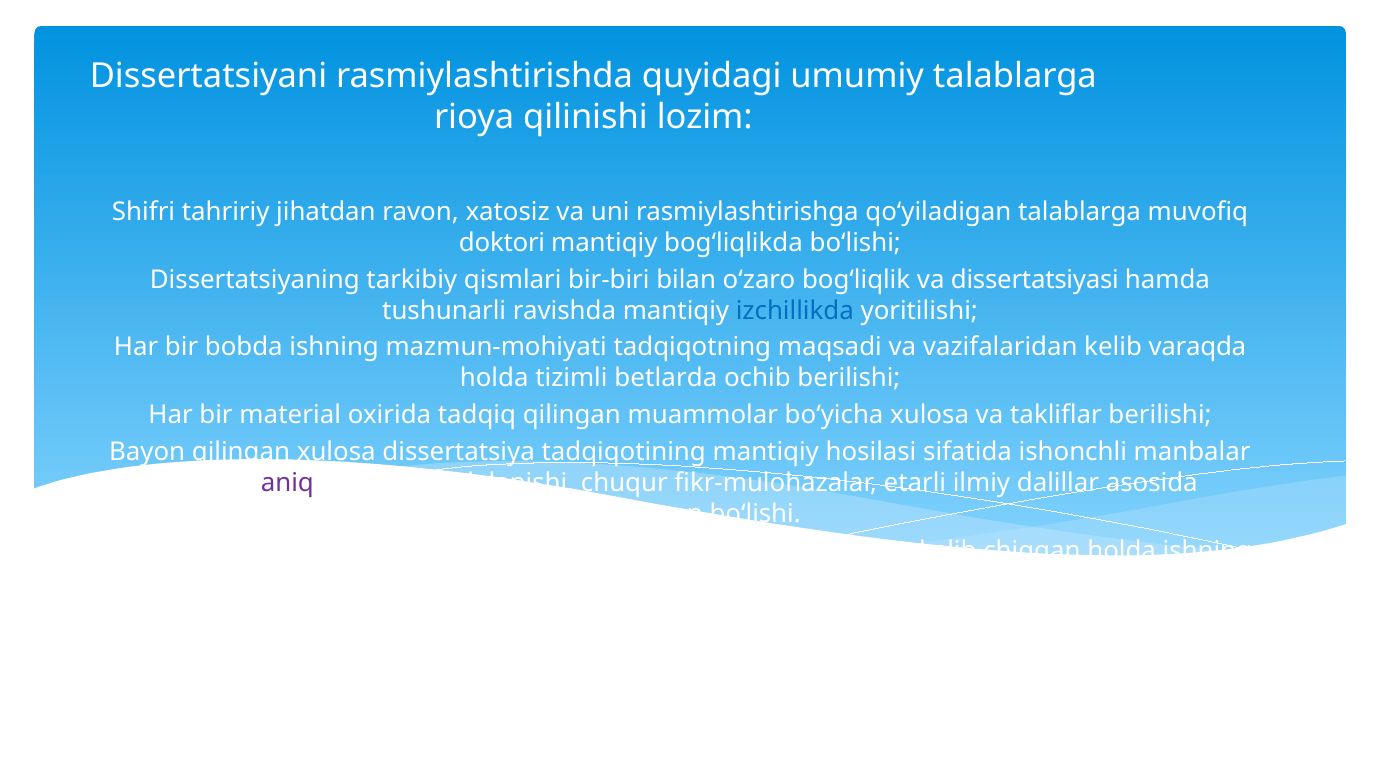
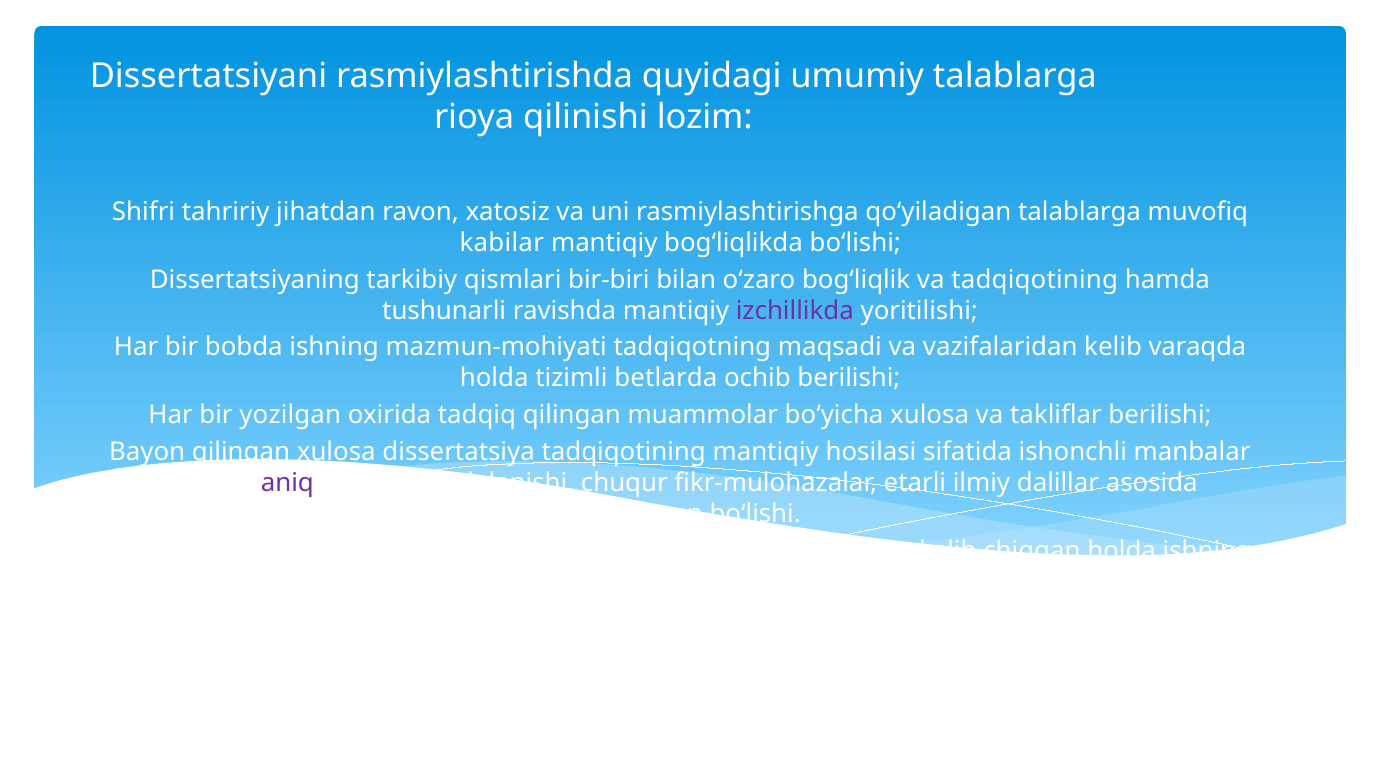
doktori: doktori -> kabilar (502, 243)
va dissertatsiyasi: dissertatsiyasi -> tadqiqotining (1035, 279)
izchillikda colour: blue -> purple (795, 310)
material: material -> yozilgan (290, 415)
